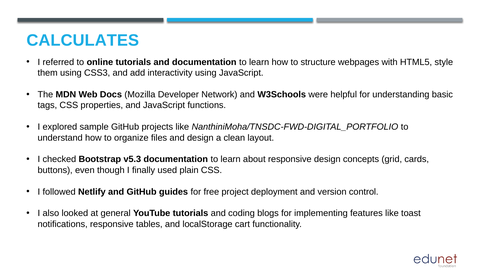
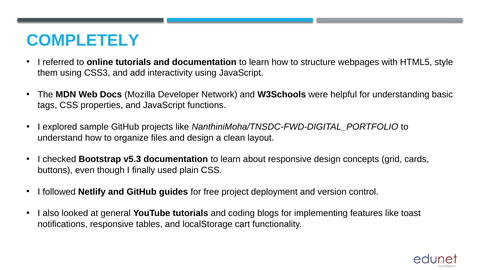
CALCULATES: CALCULATES -> COMPLETELY (83, 40)
